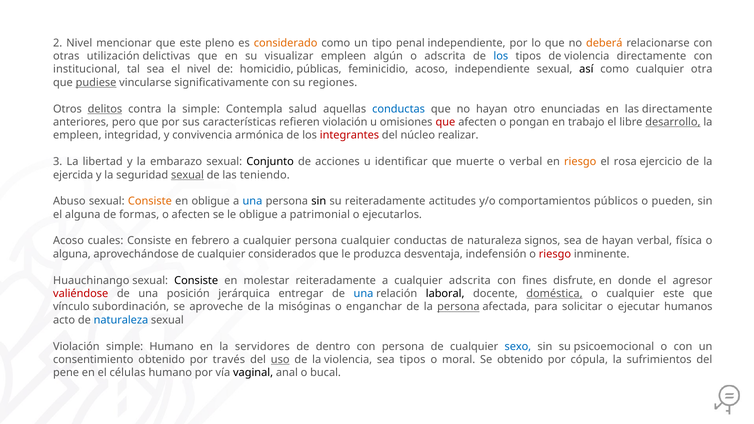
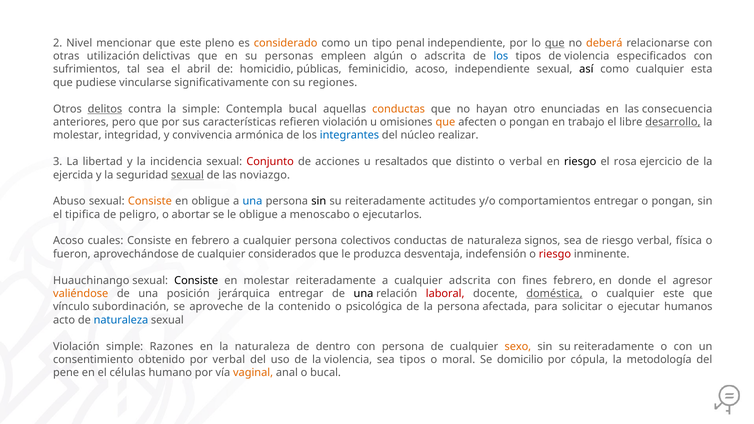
que underline: none -> present (555, 43)
visualizar: visualizar -> personas (289, 56)
violencia directamente: directamente -> especificados (652, 56)
institucional: institucional -> sufrimientos (87, 69)
el nivel: nivel -> abril (199, 69)
otra: otra -> esta (702, 69)
pudiese underline: present -> none (96, 83)
Contempla salud: salud -> bucal (303, 109)
conductas colour: blue -> orange (399, 109)
las directamente: directamente -> consecuencia (677, 109)
que colour: red -> orange (445, 122)
empleen: empleen -> molestar (77, 135)
integrantes colour: red -> blue (349, 135)
embarazo: embarazo -> incidencia (176, 162)
Conjunto colour: black -> red (270, 162)
identificar: identificar -> resaltados (401, 162)
muerte: muerte -> distinto (475, 162)
riesgo colour: orange -> black (580, 162)
teniendo: teniendo -> noviazgo (265, 175)
comportamientos públicos: públicos -> entregar (616, 201)
pueden: pueden -> pongan (673, 201)
el alguna: alguna -> tipifica (83, 215)
formas: formas -> peligro (139, 215)
o afecten: afecten -> abortar (191, 215)
patrimonial: patrimonial -> menoscabo (320, 215)
persona cualquier: cualquier -> colectivos (366, 241)
de hayan: hayan -> riesgo (618, 241)
alguna: alguna -> fueron (72, 254)
fines disfrute: disfrute -> febrero (575, 281)
valiéndose colour: red -> orange (81, 294)
una colour: blue -> black (363, 294)
laboral colour: black -> red (445, 294)
misóginas: misóginas -> contenido (304, 307)
enganchar: enganchar -> psicológica (374, 307)
persona underline: present -> none (458, 307)
simple Humano: Humano -> Razones (172, 347)
la servidores: servidores -> naturaleza (262, 347)
sexo colour: blue -> orange (518, 347)
psicoemocional: psicoemocional -> reiteradamente (614, 347)
por través: través -> verbal (229, 360)
uso underline: present -> none (280, 360)
Se obtenido: obtenido -> domicilio (520, 360)
sufrimientos: sufrimientos -> metodología (659, 360)
vaginal colour: black -> orange (253, 373)
